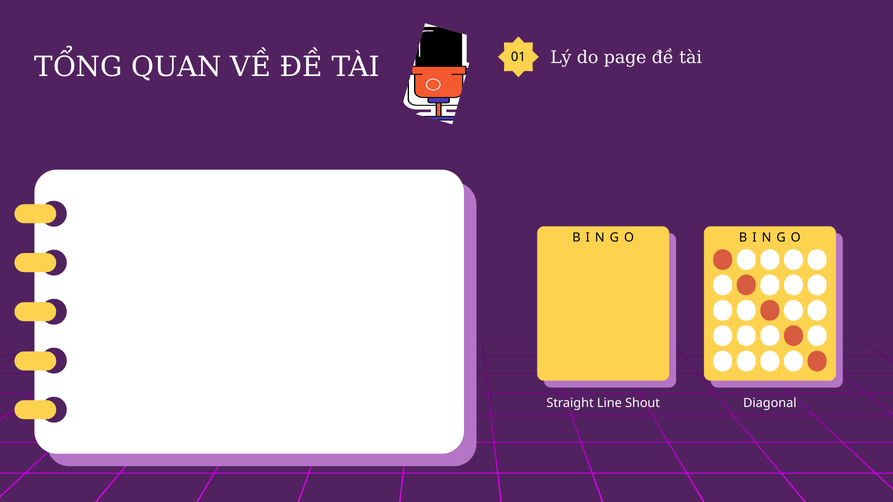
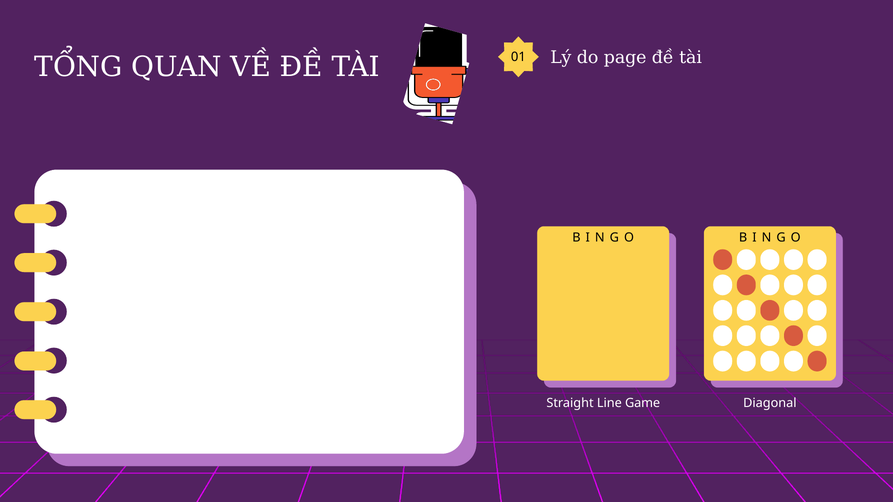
Shout: Shout -> Game (643, 403)
